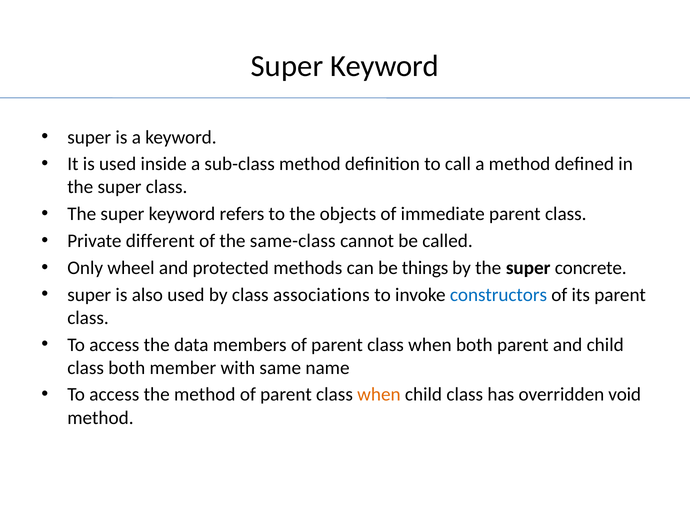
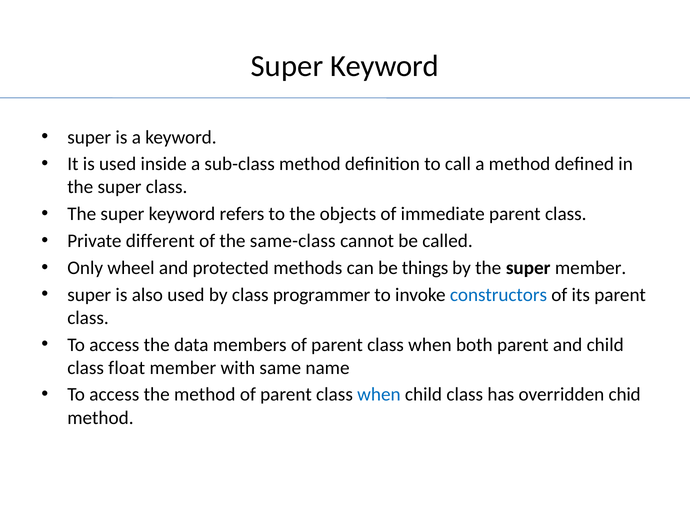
super concrete: concrete -> member (591, 268)
associations: associations -> programmer (322, 294)
class both: both -> float (127, 367)
when colour: orange -> blue (379, 394)
void: void -> chid (625, 394)
